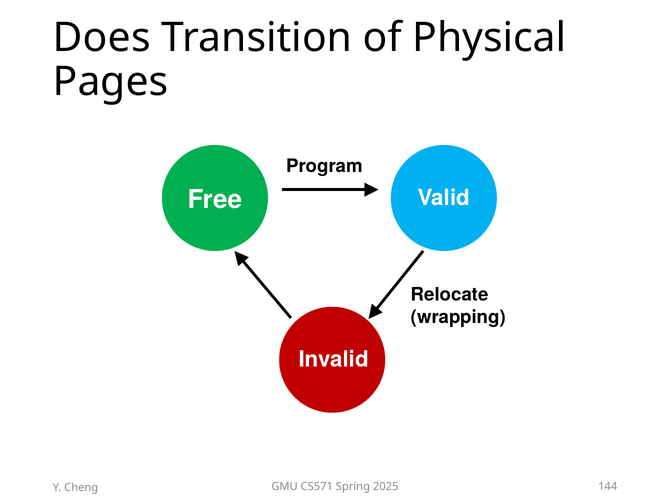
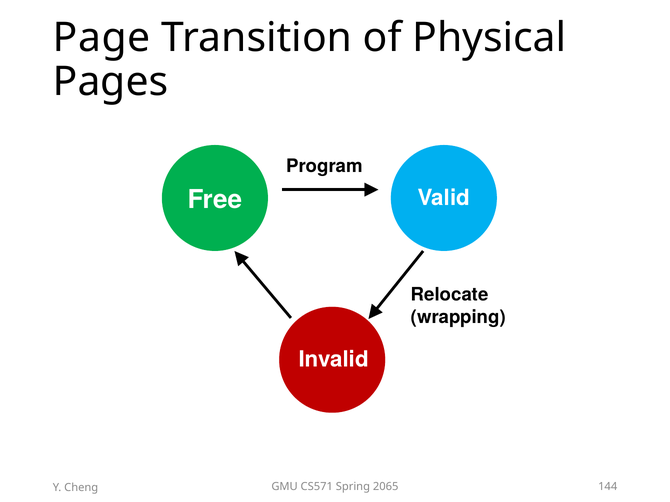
Does: Does -> Page (102, 38)
2025: 2025 -> 2065 (386, 487)
